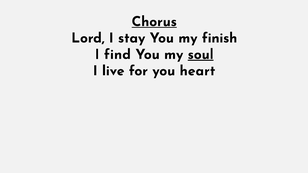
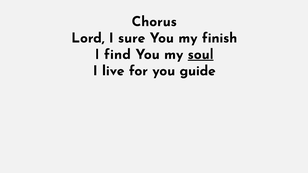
Chorus underline: present -> none (154, 22)
stay: stay -> sure (132, 38)
heart: heart -> guide (198, 71)
